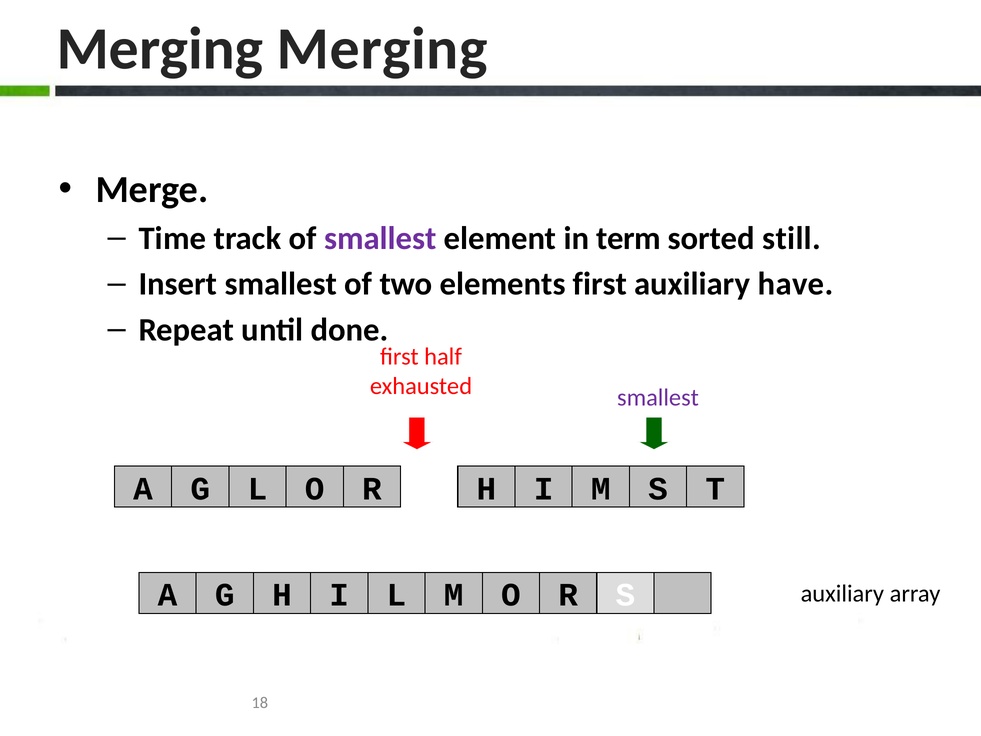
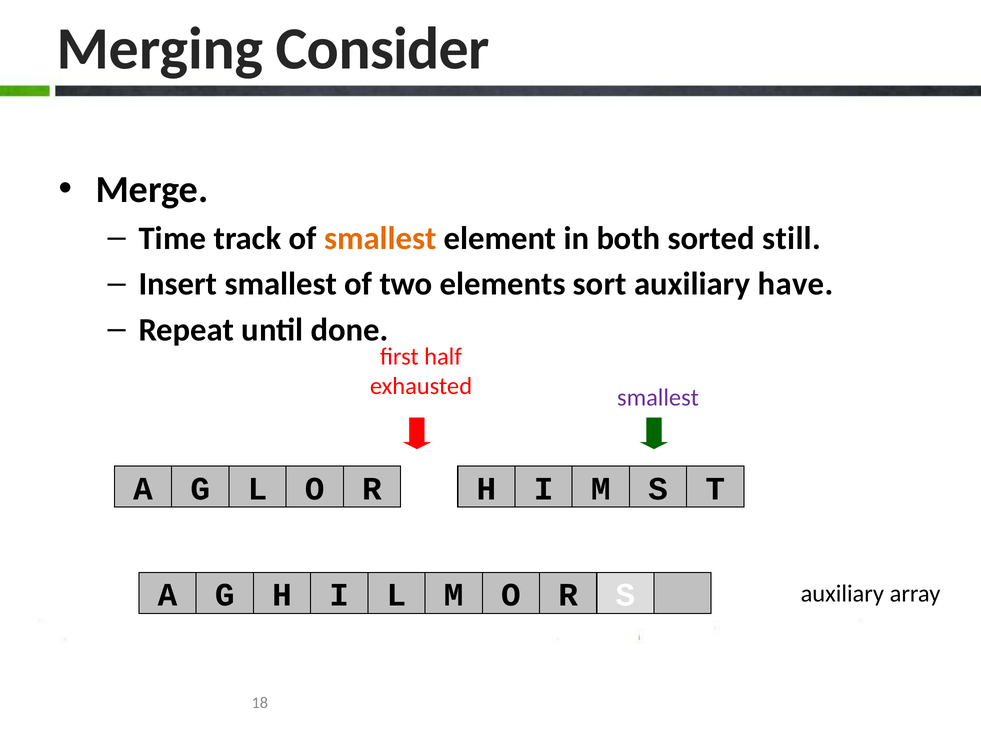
Merging Merging: Merging -> Consider (383, 49)
smallest colour: purple -> orange (380, 238)
term: term -> both (628, 238)
elements first: first -> sort (600, 284)
